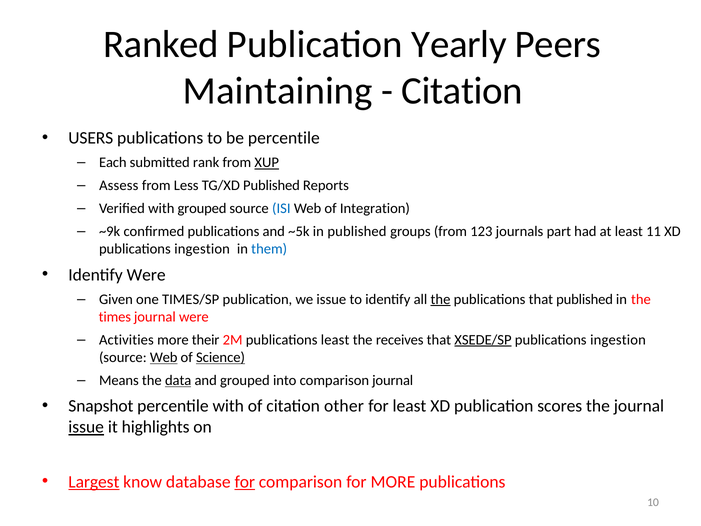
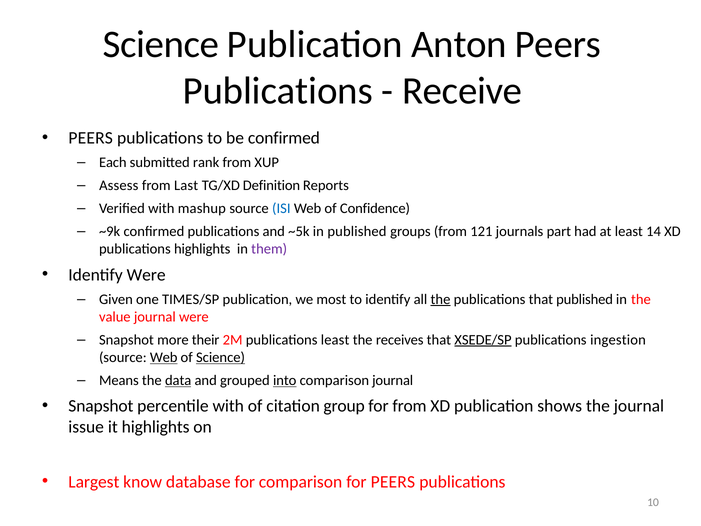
Ranked: Ranked -> Science (161, 44)
Yearly: Yearly -> Anton (459, 44)
Maintaining: Maintaining -> Publications (278, 91)
Citation: Citation -> Receive (462, 91)
USERS: USERS -> PEERS (91, 138)
be percentile: percentile -> confirmed (284, 138)
XUP underline: present -> none (267, 162)
Less: Less -> Last (186, 185)
TG/XD Published: Published -> Definition (271, 185)
with grouped: grouped -> mashup (202, 208)
Integration: Integration -> Confidence (375, 208)
123: 123 -> 121 (481, 231)
11: 11 -> 14 (654, 231)
ingestion: ingestion -> highlights (202, 249)
them colour: blue -> purple (269, 249)
we issue: issue -> most (331, 299)
times: times -> value (115, 317)
Activities: Activities -> Snapshot (126, 340)
into underline: none -> present (285, 380)
other: other -> group (344, 406)
for least: least -> from (410, 406)
scores: scores -> shows (560, 406)
issue underline: present -> none (86, 427)
Largest underline: present -> none (94, 482)
for underline: present -> none (245, 482)
for MORE: MORE -> PEERS (393, 482)
